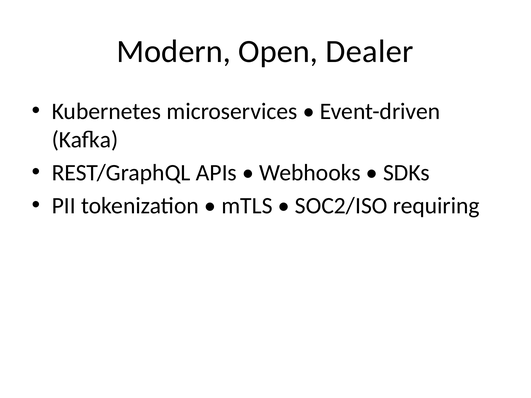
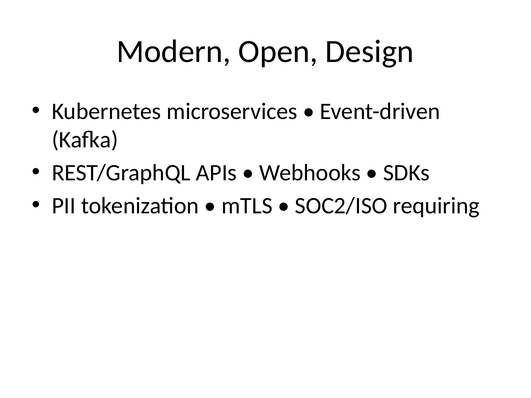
Dealer: Dealer -> Design (370, 51)
